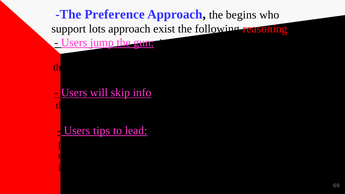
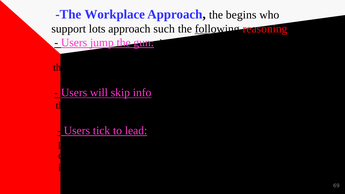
Preference: Preference -> Workplace (115, 14)
exist: exist -> such (164, 29)
following underline: none -> present (217, 29)
tips: tips -> tick (102, 131)
